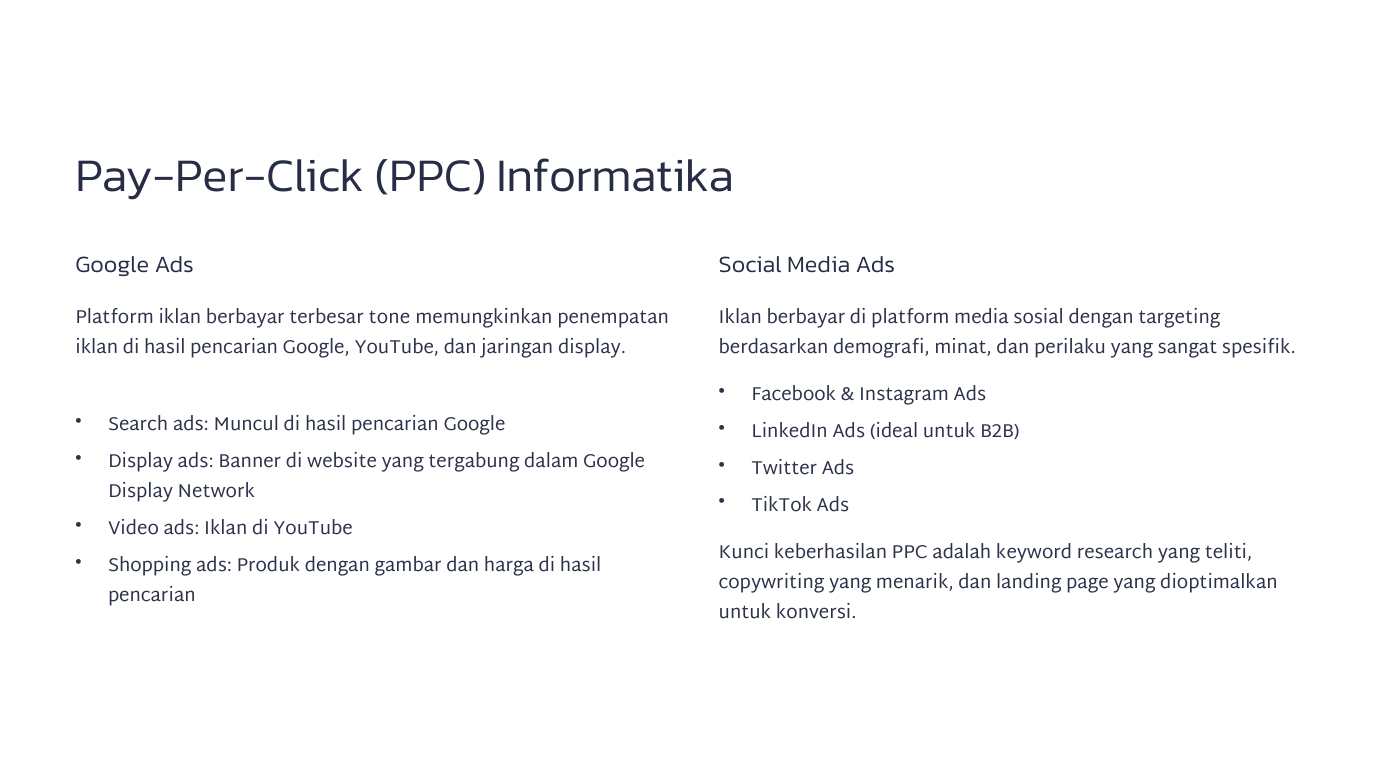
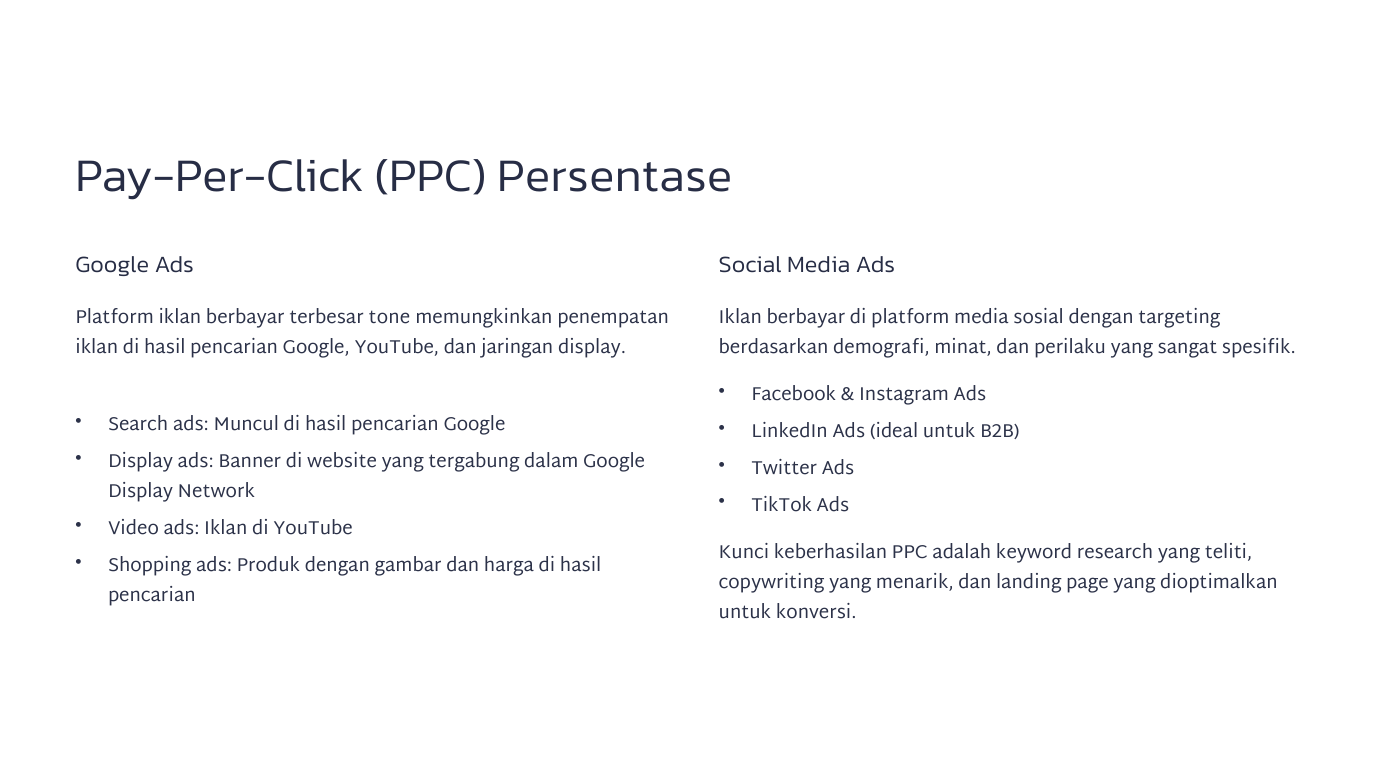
Informatika: Informatika -> Persentase (615, 176)
